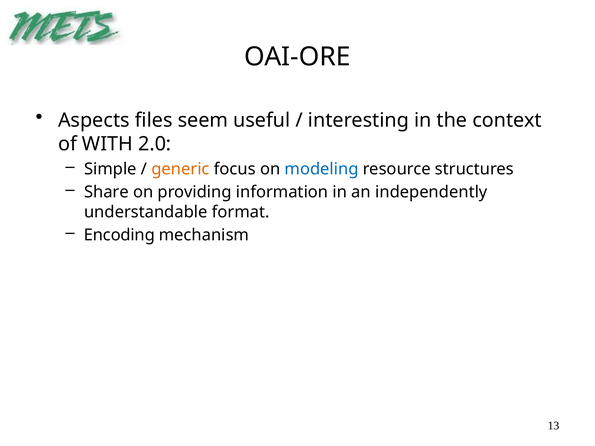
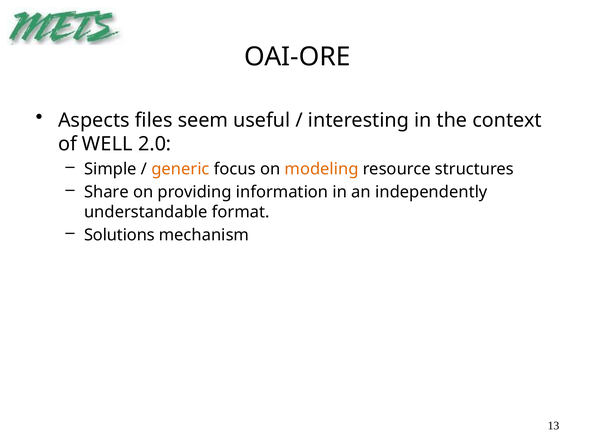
WITH: WITH -> WELL (107, 144)
modeling colour: blue -> orange (322, 169)
Encoding: Encoding -> Solutions (119, 235)
